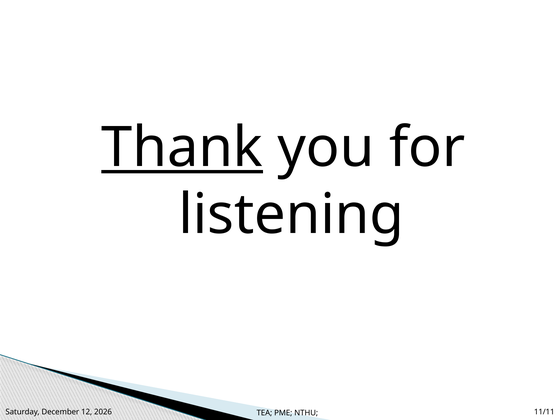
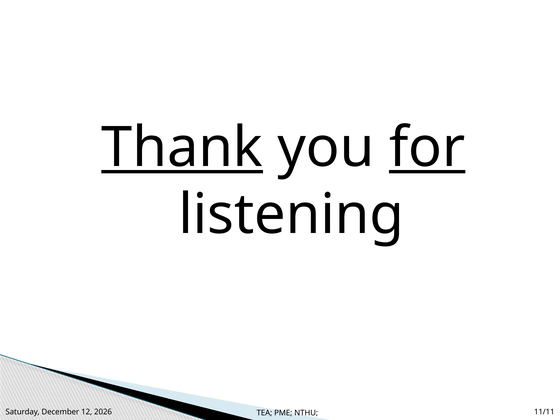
for underline: none -> present (427, 148)
